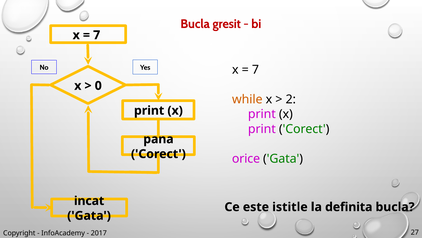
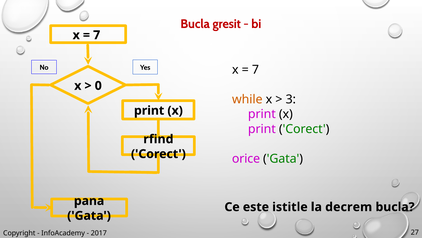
2: 2 -> 3 (291, 99)
pana: pana -> rfind (158, 139)
incat: incat -> pana (89, 200)
definita: definita -> decrem (349, 207)
